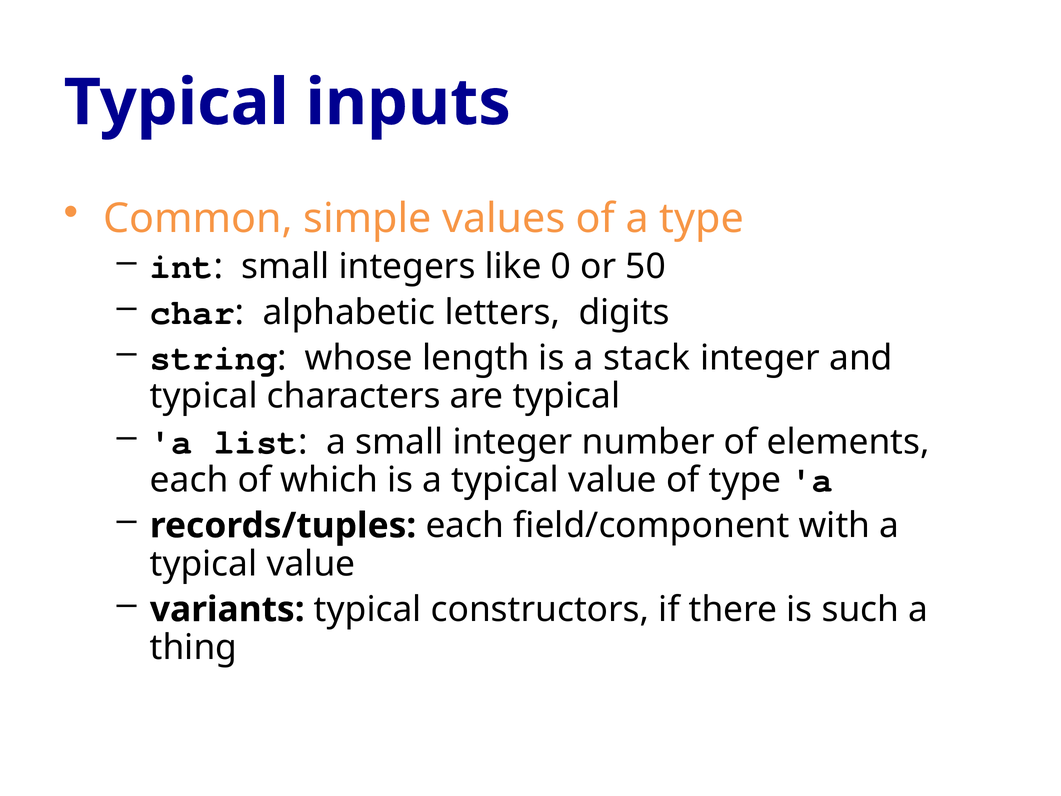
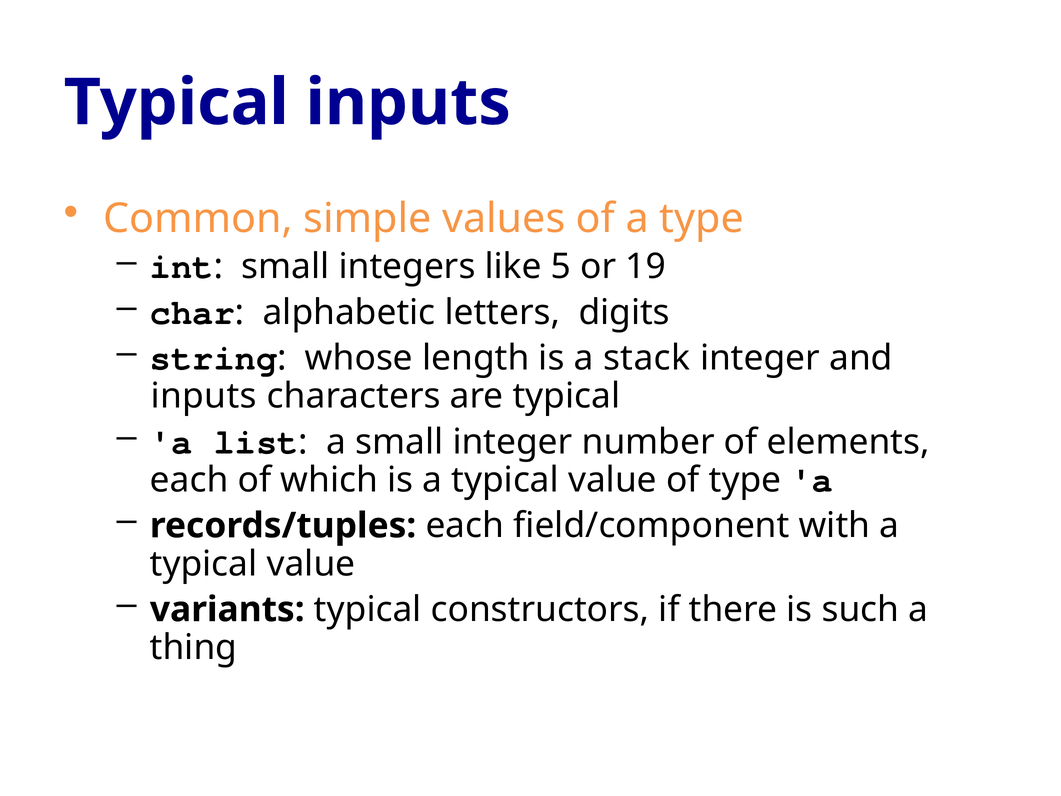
0: 0 -> 5 (561, 267)
50: 50 -> 19 (646, 267)
typical: typical -> inputs (204, 396)
